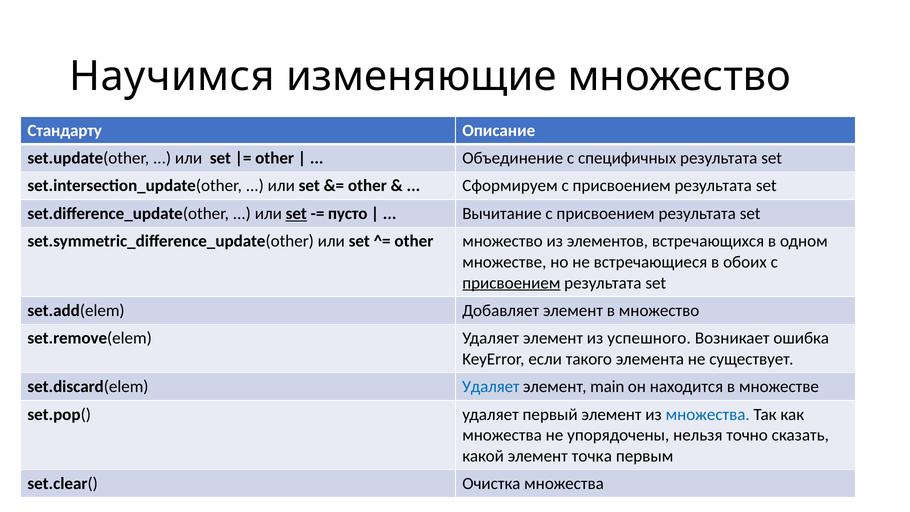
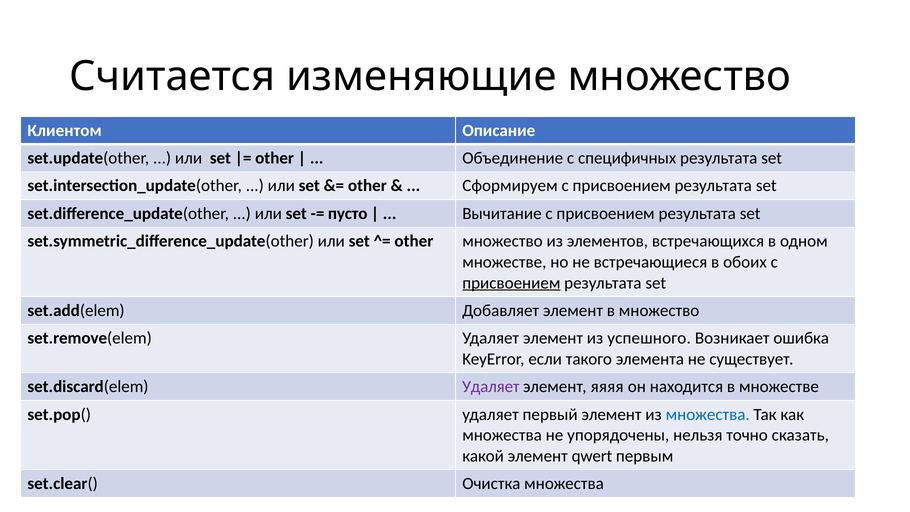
Научимся: Научимся -> Считается (172, 76)
Стандарту: Стандарту -> Клиентом (65, 130)
set underline: present -> none (296, 213)
Удаляет colour: blue -> purple (491, 387)
main: main -> яяяя (607, 387)
точка: точка -> qwert (592, 456)
